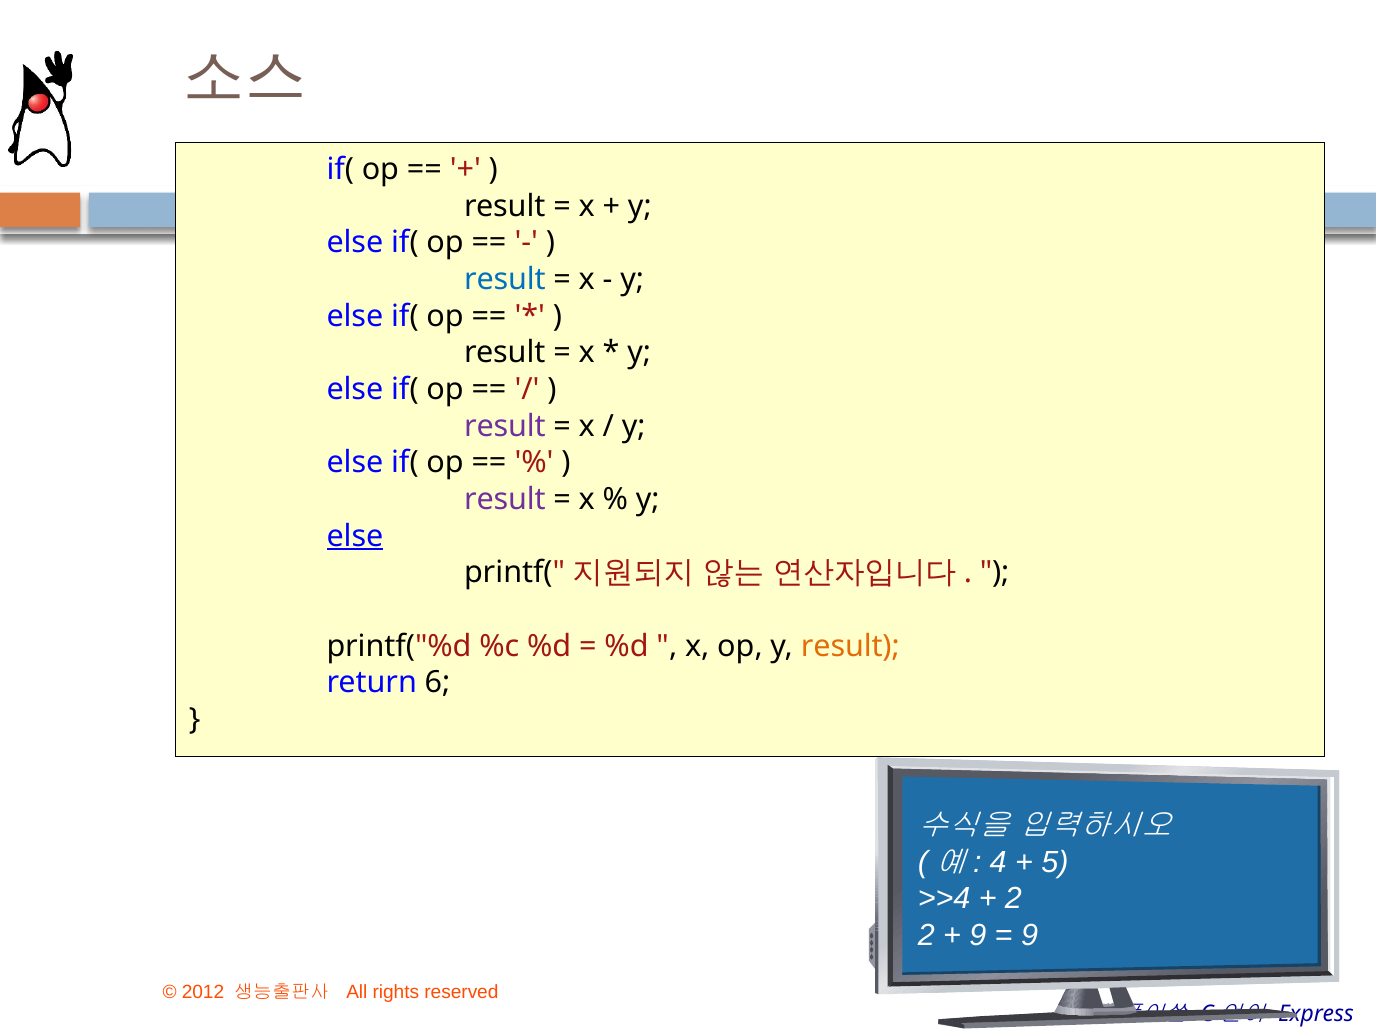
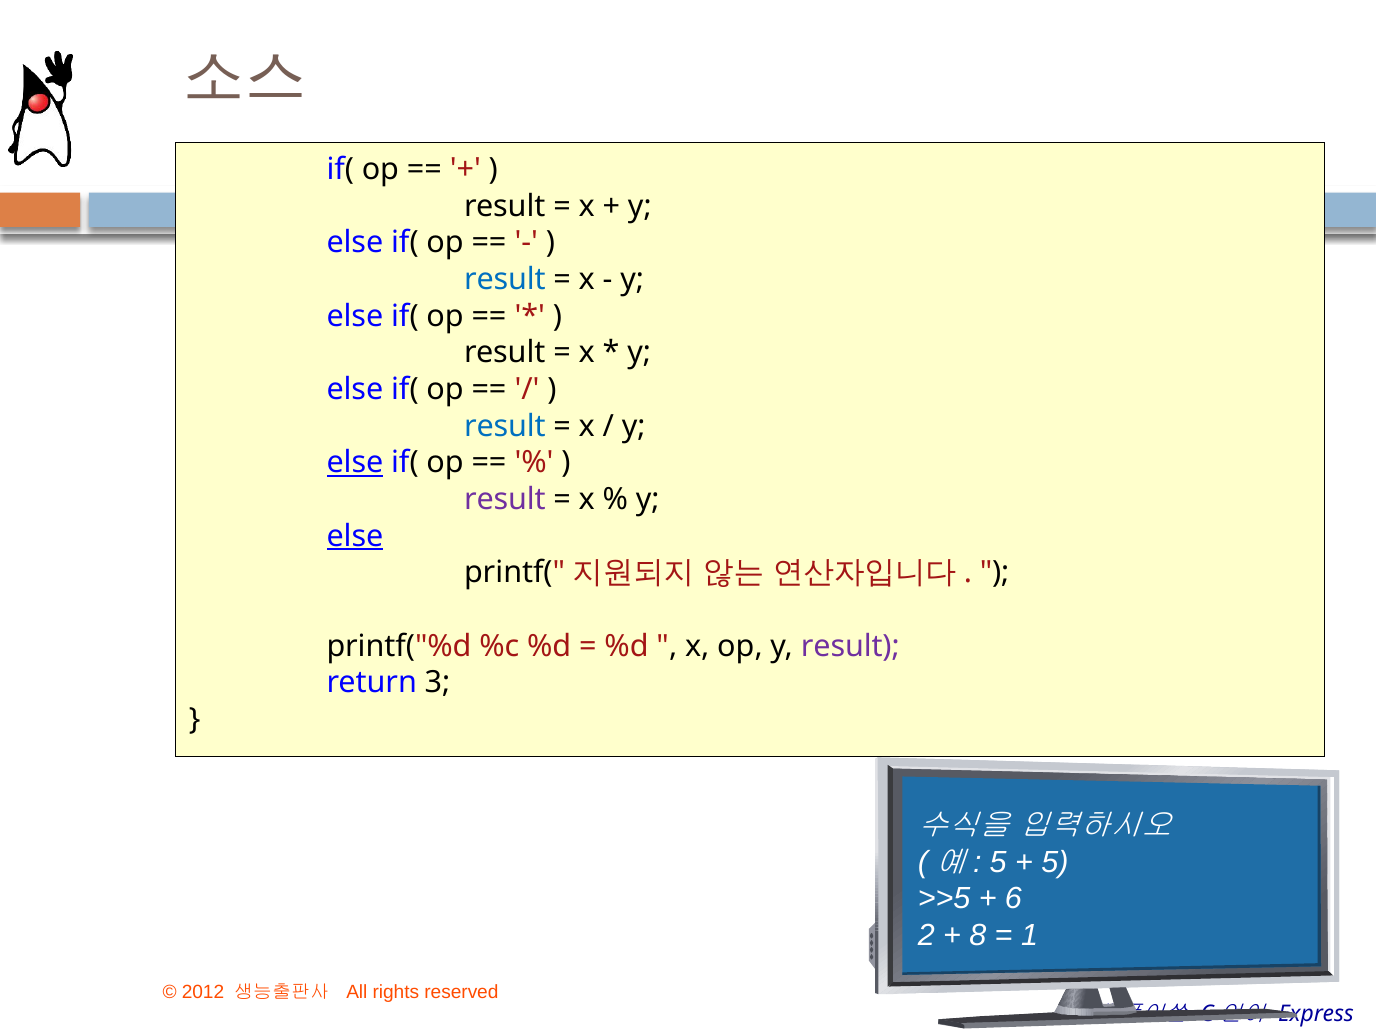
result colour: purple -> blue (505, 426)
else underline: none -> present (355, 463)
result colour: orange -> purple (850, 646)
6: 6 -> 3 (437, 683)
4: 4 -> 5 (998, 862)
>>4: >>4 -> >>5 (944, 899)
2: 2 -> 6 (1013, 899)
9: 9 -> 8 (978, 935)
9: 9 -> 1 (1030, 935)
